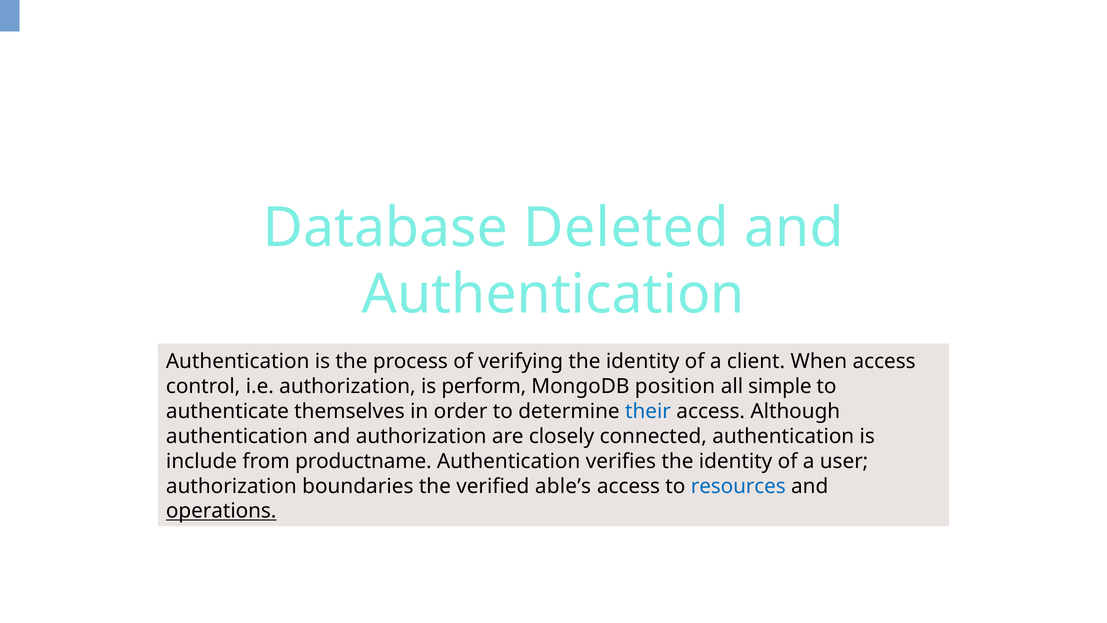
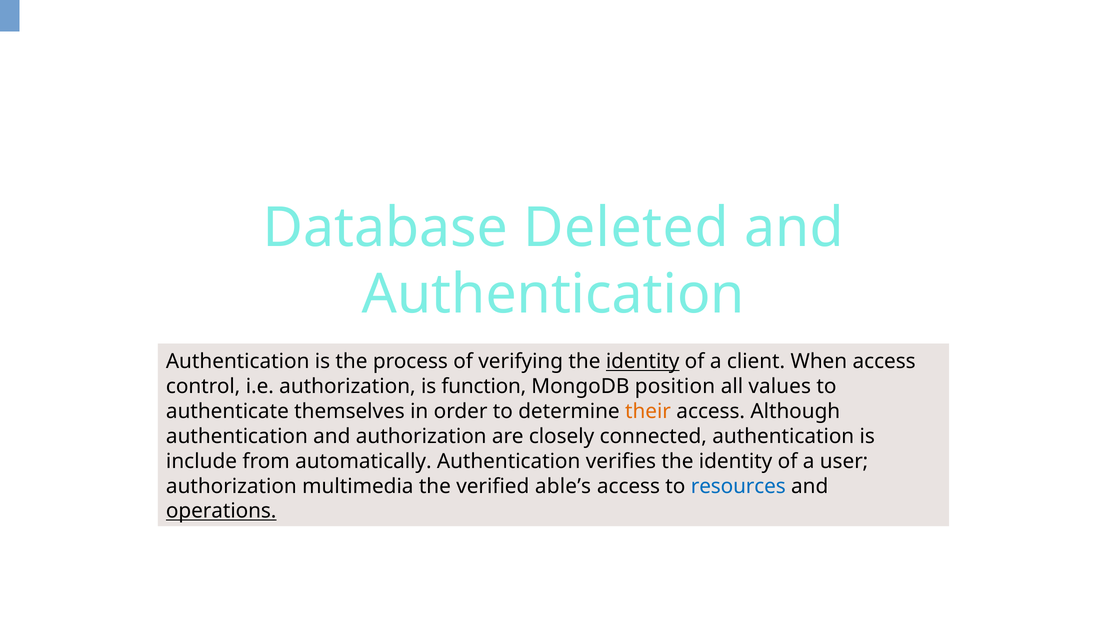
identity underline: none -> present (643, 361)
perform: perform -> function (484, 386)
simple: simple -> values (780, 386)
their colour: blue -> orange (648, 411)
productname: productname -> automatically (363, 461)
boundaries: boundaries -> multimedia (358, 486)
